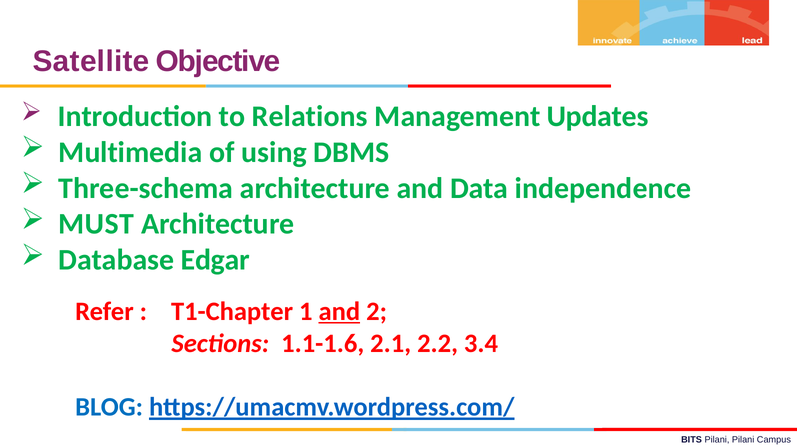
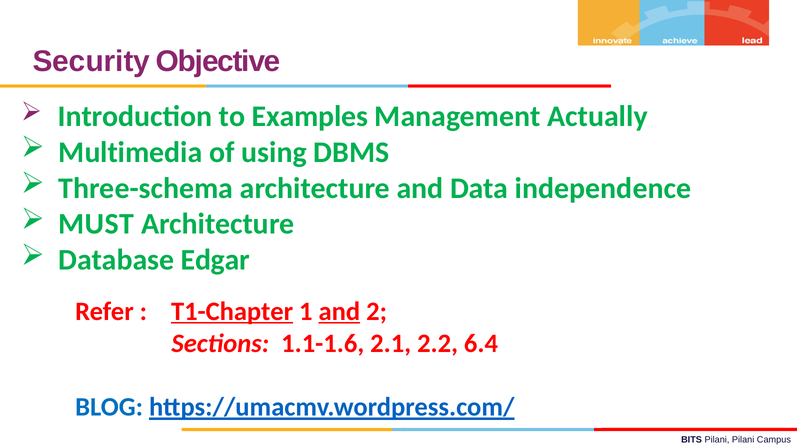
Satellite: Satellite -> Security (91, 61)
Relations: Relations -> Examples (310, 117)
Updates: Updates -> Actually (597, 117)
T1-Chapter underline: none -> present (232, 312)
3.4: 3.4 -> 6.4 (481, 344)
